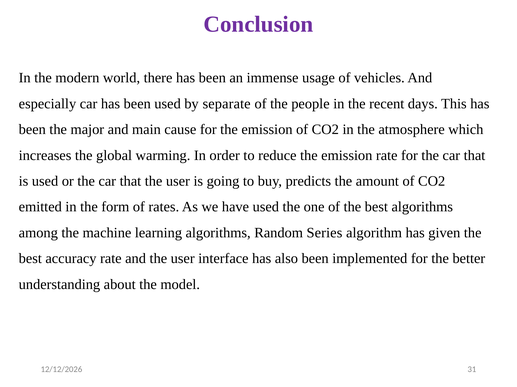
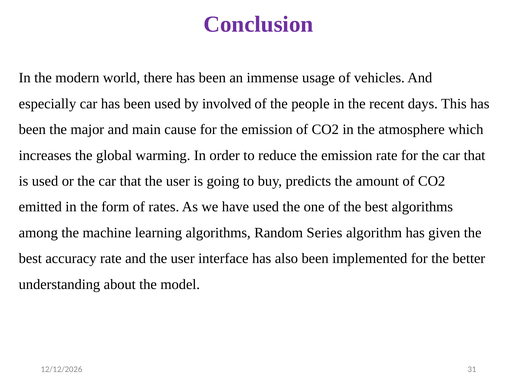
separate: separate -> involved (227, 104)
